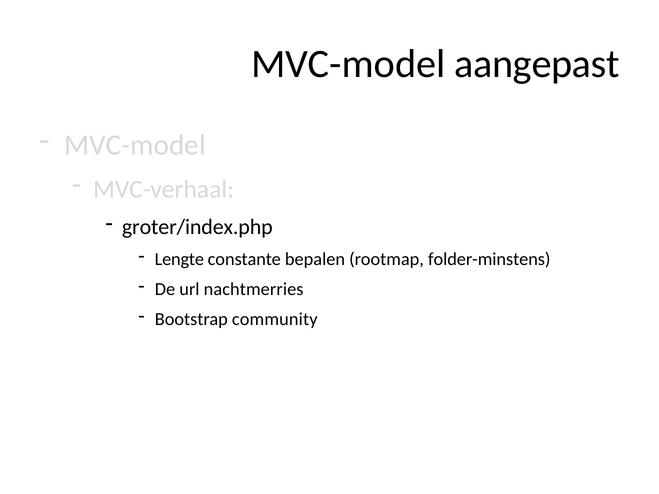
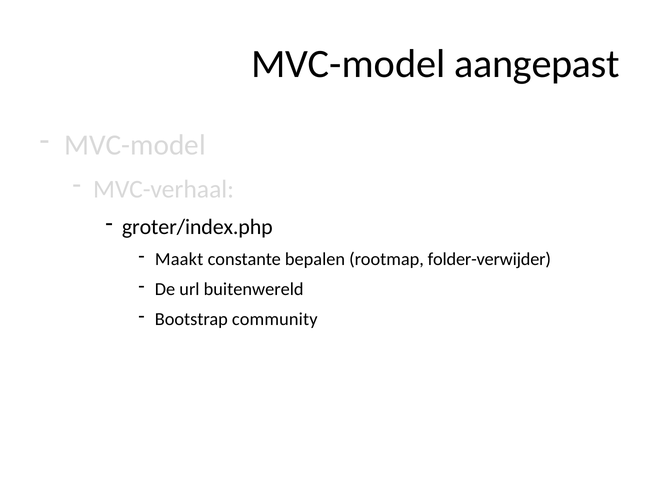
Lengte: Lengte -> Maakt (179, 259)
folder-minstens: folder-minstens -> folder-verwijder (489, 259)
nachtmerries: nachtmerries -> buitenwereld (254, 289)
